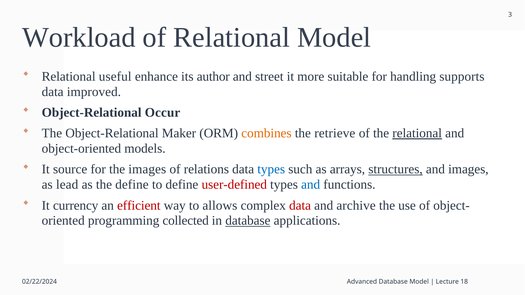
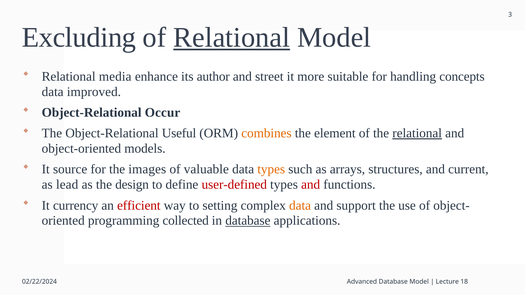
Workload: Workload -> Excluding (79, 37)
Relational underline: none -> present (232, 37)
useful: useful -> media (115, 76)
supports: supports -> concepts (462, 76)
Maker: Maker -> Useful (179, 133)
retrieve: retrieve -> element (335, 133)
relations: relations -> valuable (206, 169)
types colour: blue -> orange (271, 169)
structures underline: present -> none (396, 169)
and images: images -> current (468, 169)
the define: define -> design (132, 185)
and colour: blue -> red (311, 185)
allows: allows -> setting (220, 206)
data colour: red -> orange (300, 206)
archive: archive -> support (356, 206)
